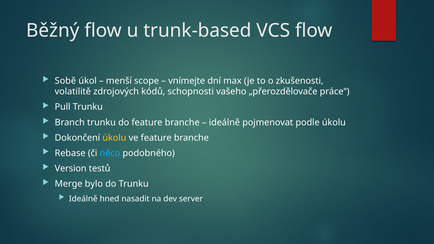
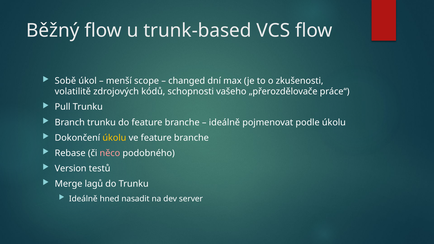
vnímejte: vnímejte -> changed (187, 81)
něco colour: light blue -> pink (110, 153)
bylo: bylo -> lagů (94, 184)
